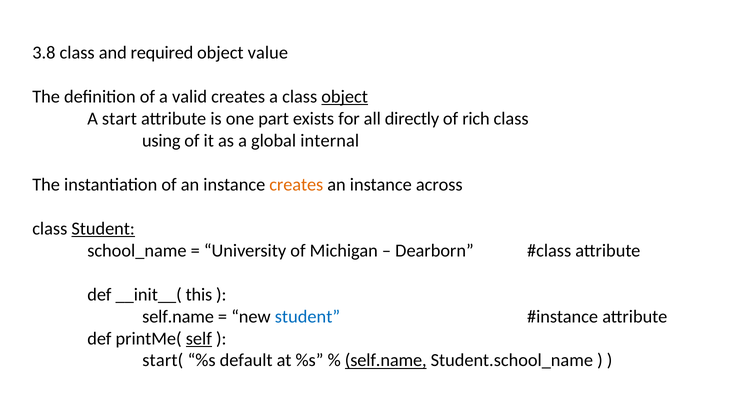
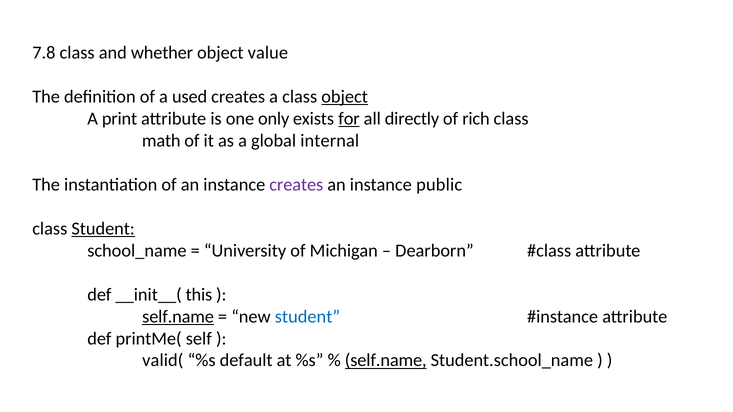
3.8: 3.8 -> 7.8 (44, 53)
required: required -> whether (162, 53)
valid: valid -> used (190, 97)
start: start -> print (120, 119)
part: part -> only (274, 119)
for underline: none -> present (349, 119)
using: using -> math (161, 141)
creates colour: orange -> purple (296, 185)
across: across -> public (439, 185)
self.name underline: none -> present (178, 317)
self underline: present -> none (199, 339)
start(: start( -> valid( (163, 361)
